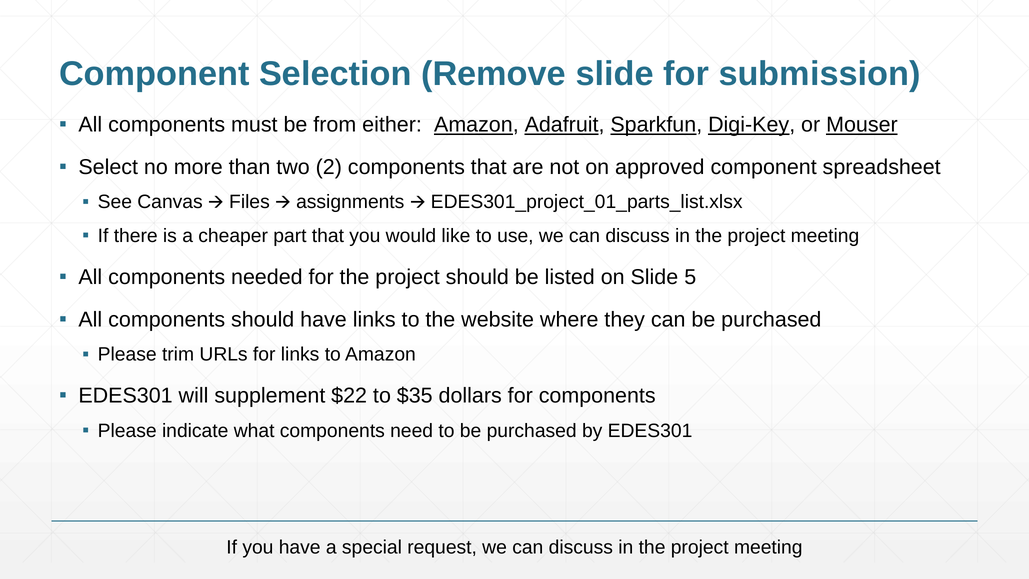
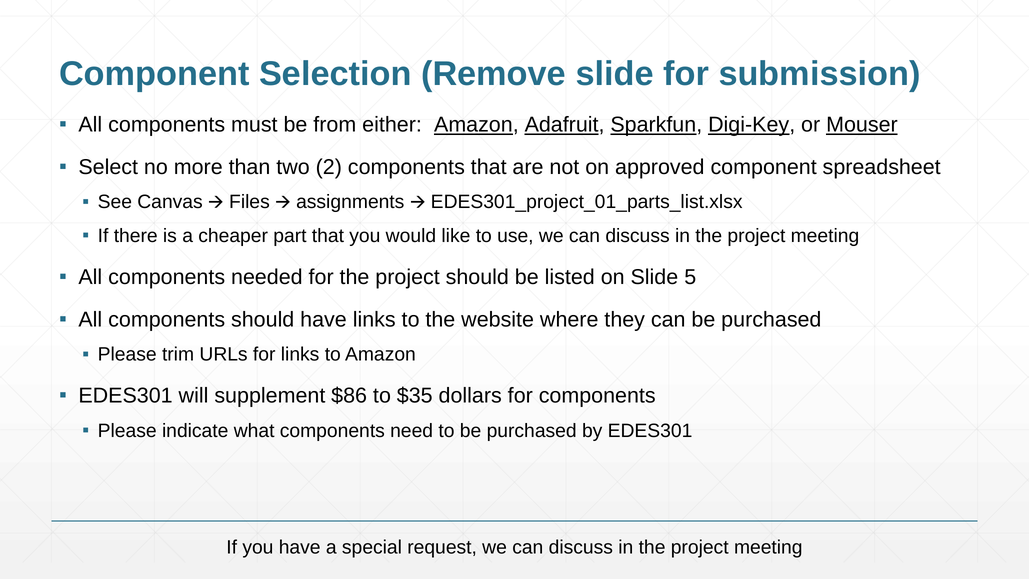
$22: $22 -> $86 (349, 396)
